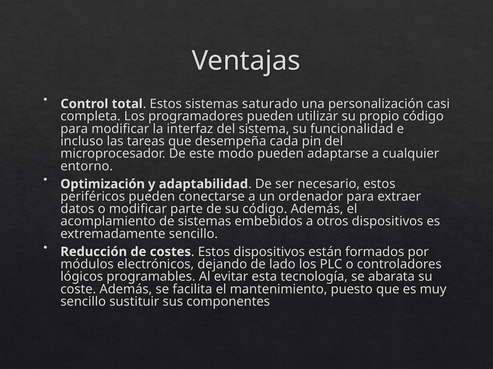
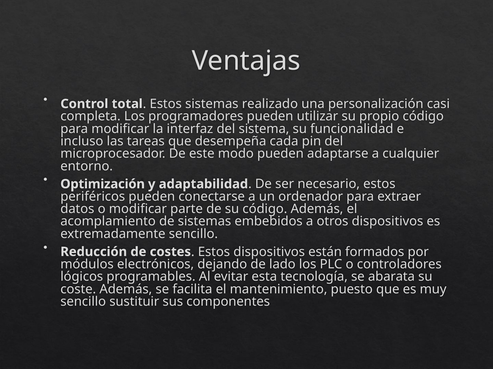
saturado: saturado -> realizado (270, 104)
